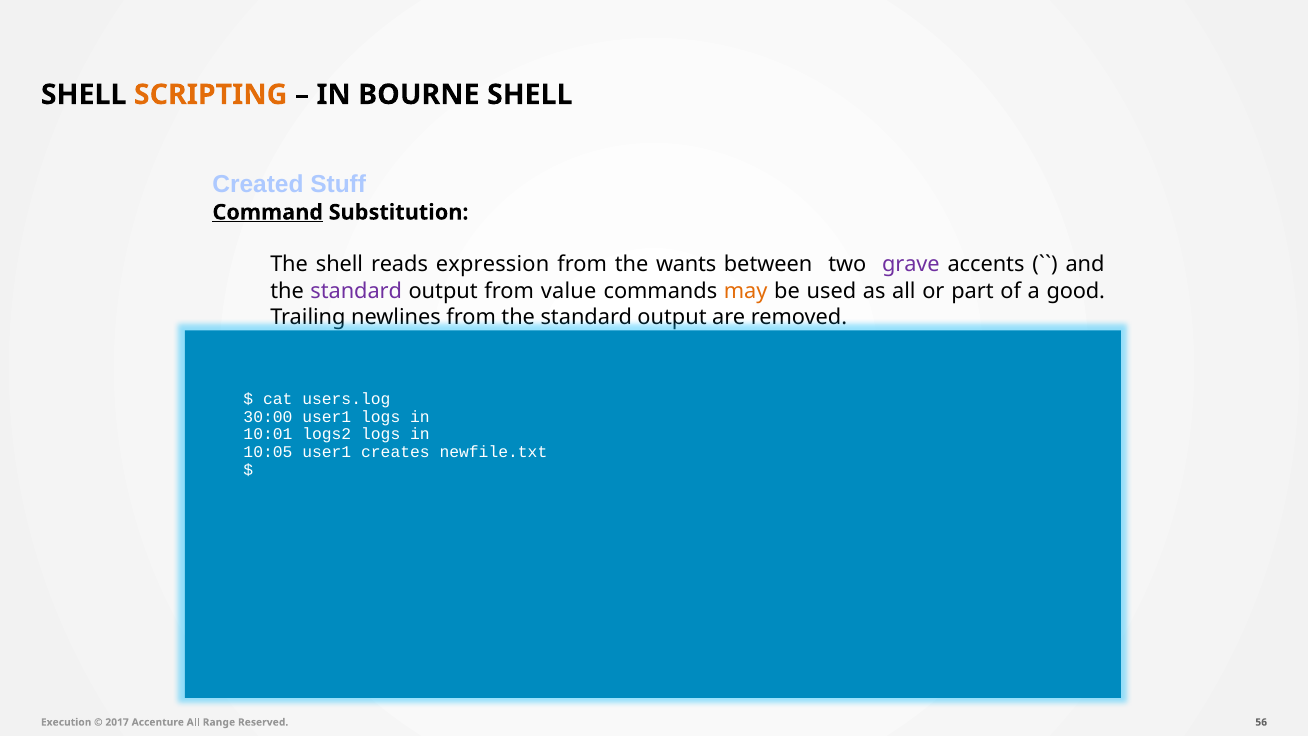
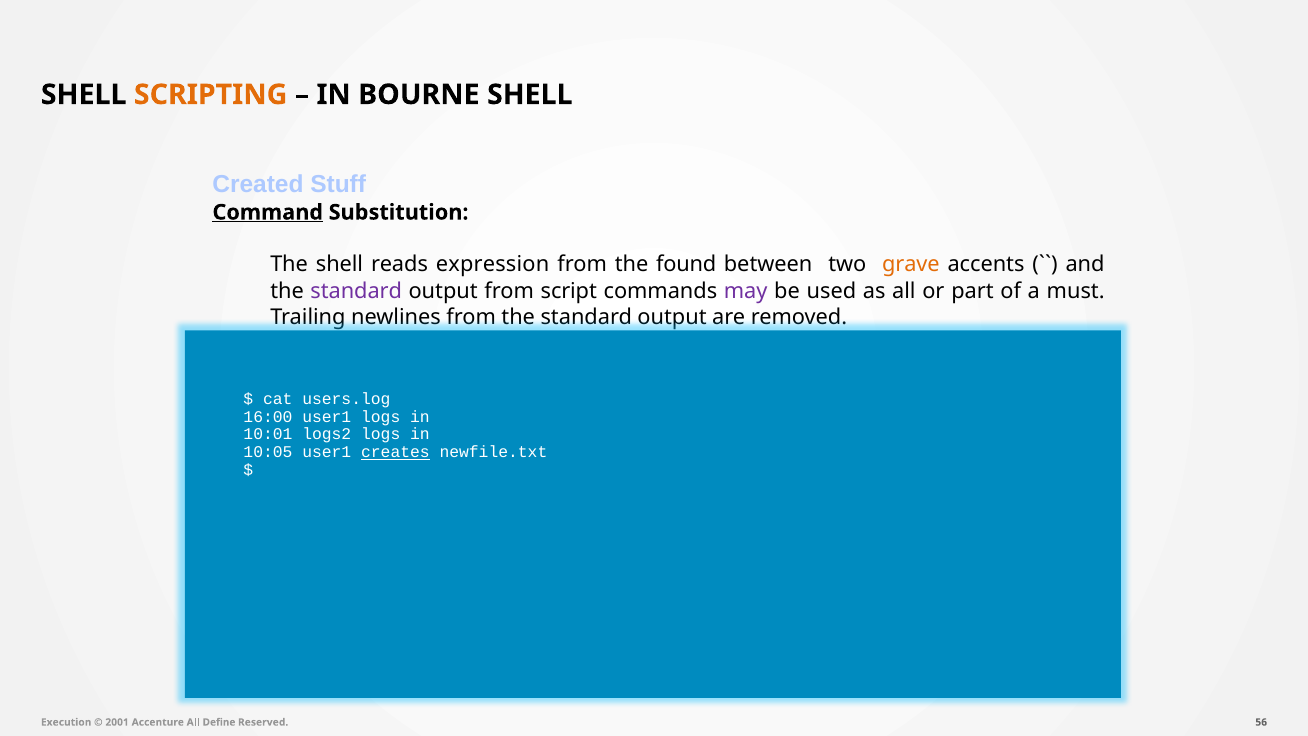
wants: wants -> found (686, 265)
grave colour: purple -> orange (911, 265)
value: value -> script (569, 291)
may colour: orange -> purple (746, 291)
good: good -> must (1076, 291)
30:00: 30:00 -> 16:00 (268, 417)
creates underline: none -> present (395, 452)
2017: 2017 -> 2001 (117, 722)
Range: Range -> Define (219, 722)
